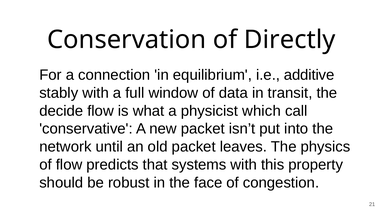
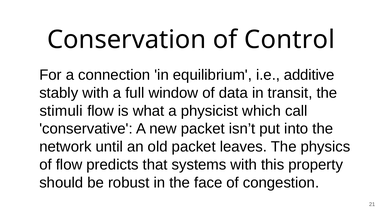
Directly: Directly -> Control (290, 40)
decide: decide -> stimuli (61, 111)
